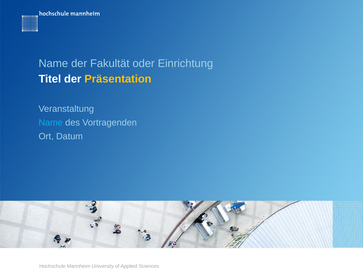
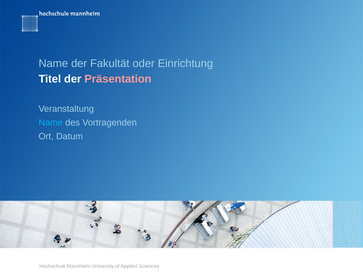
Präsentation colour: yellow -> pink (118, 79)
